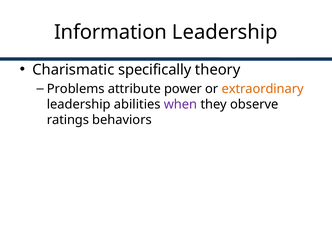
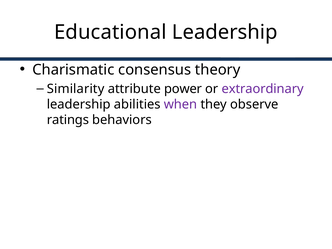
Information: Information -> Educational (110, 32)
specifically: specifically -> consensus (155, 70)
Problems: Problems -> Similarity (76, 89)
extraordinary colour: orange -> purple (263, 89)
